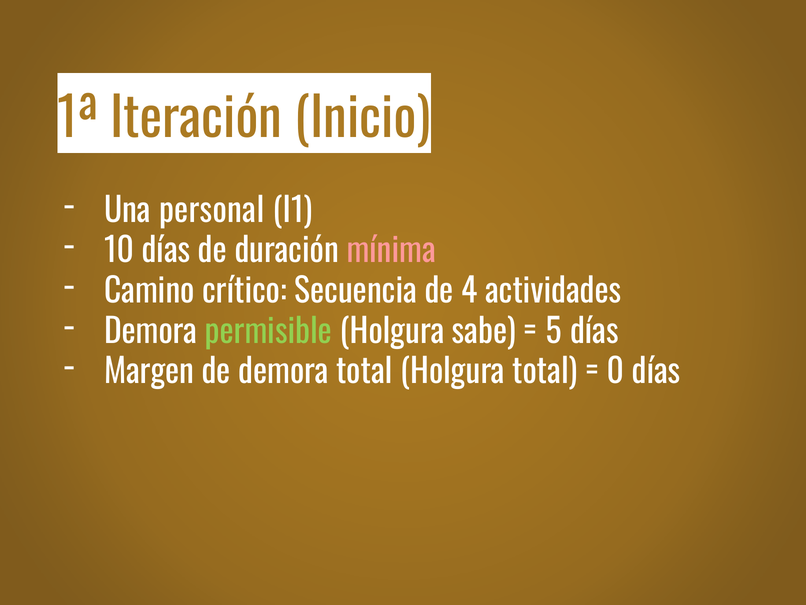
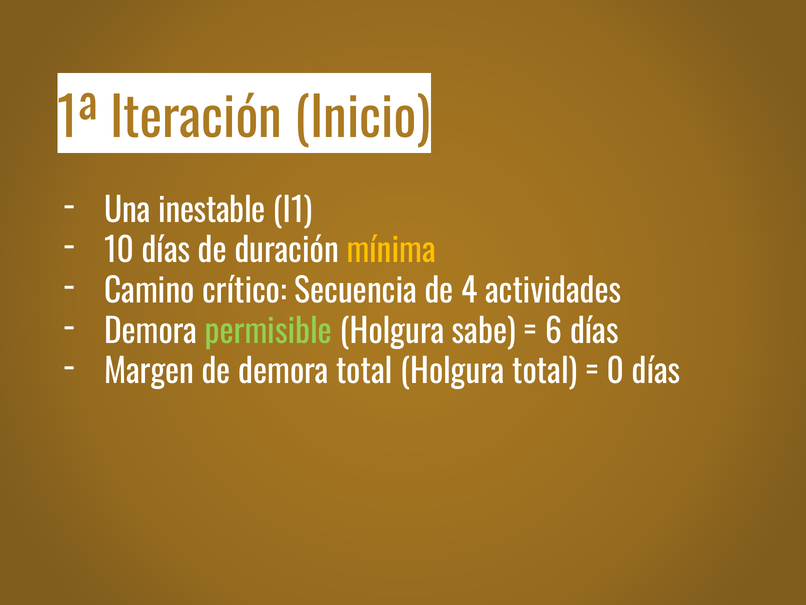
personal: personal -> inestable (212, 211)
mínima colour: pink -> yellow (391, 251)
5: 5 -> 6 (554, 332)
